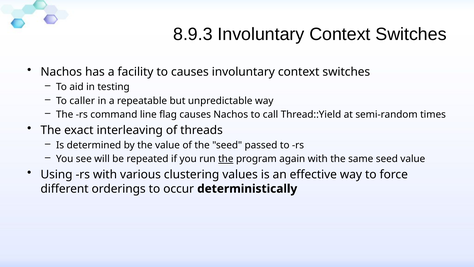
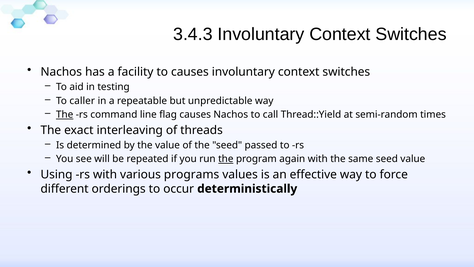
8.9.3: 8.9.3 -> 3.4.3 (193, 34)
The underline: none -> present (65, 114)
clustering: clustering -> programs (192, 174)
